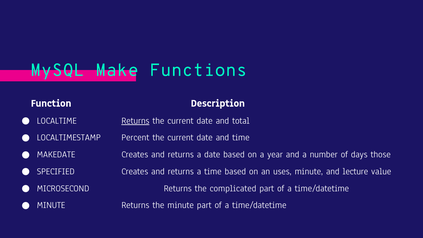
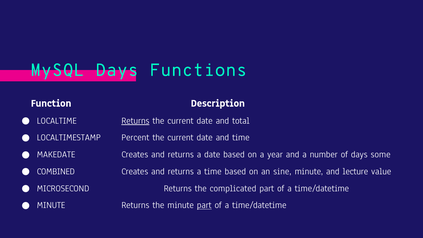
MySQL Make: Make -> Days (117, 70)
those: those -> some (381, 154)
SPECIFIED: SPECIFIED -> COMBINED (56, 171)
uses: uses -> sine (282, 171)
part underline: none -> present (204, 205)
